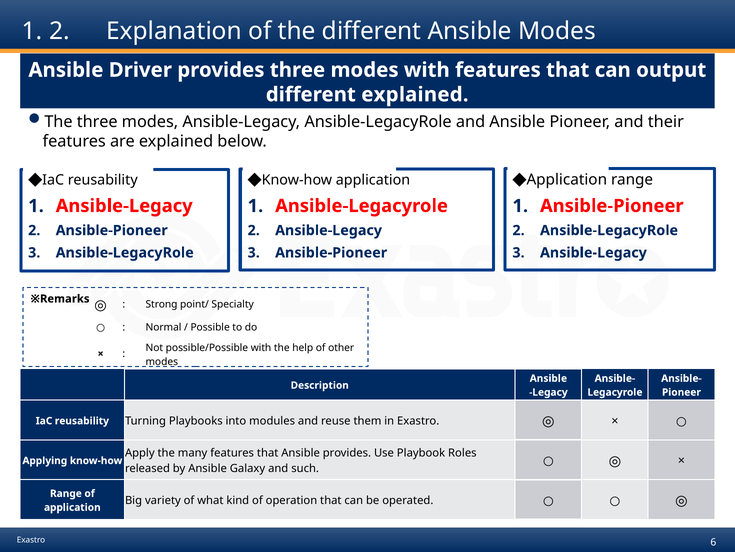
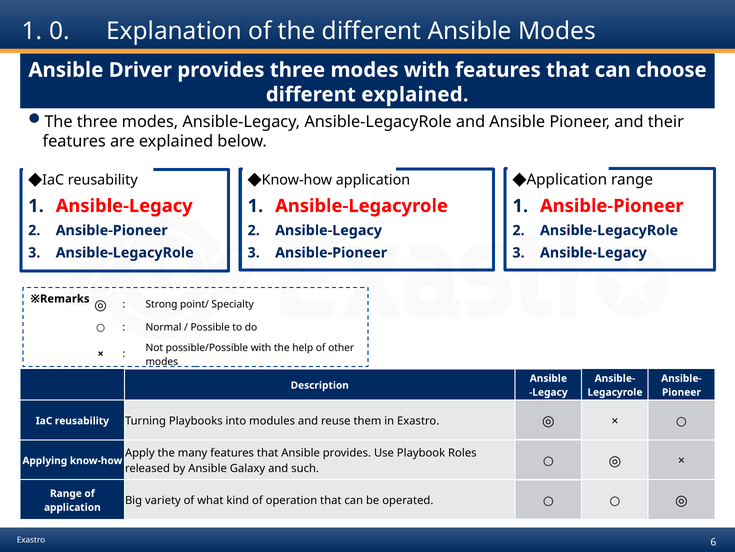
2: 2 -> 0 (60, 31)
output: output -> choose (671, 70)
